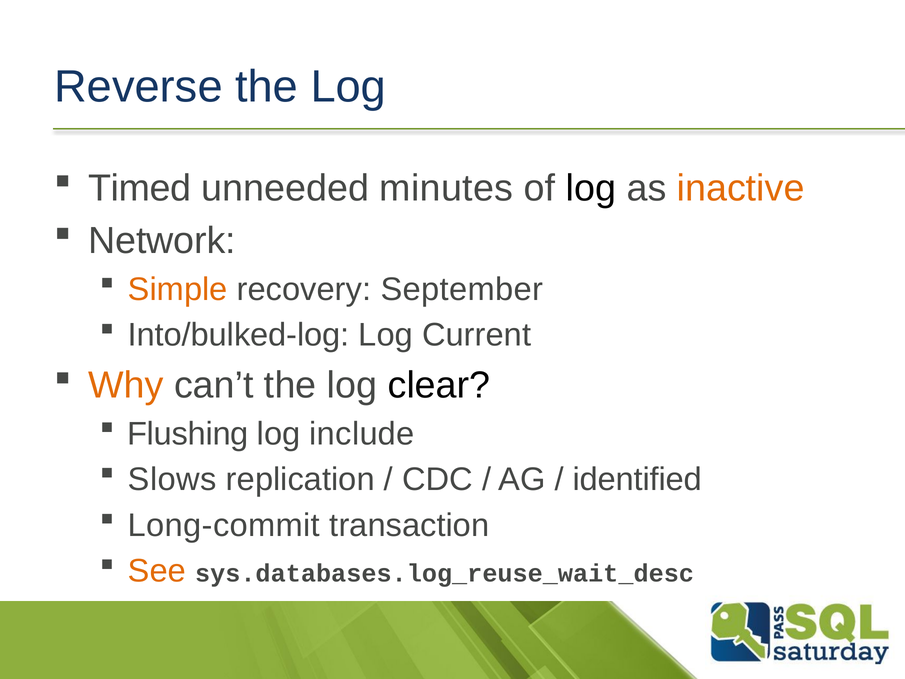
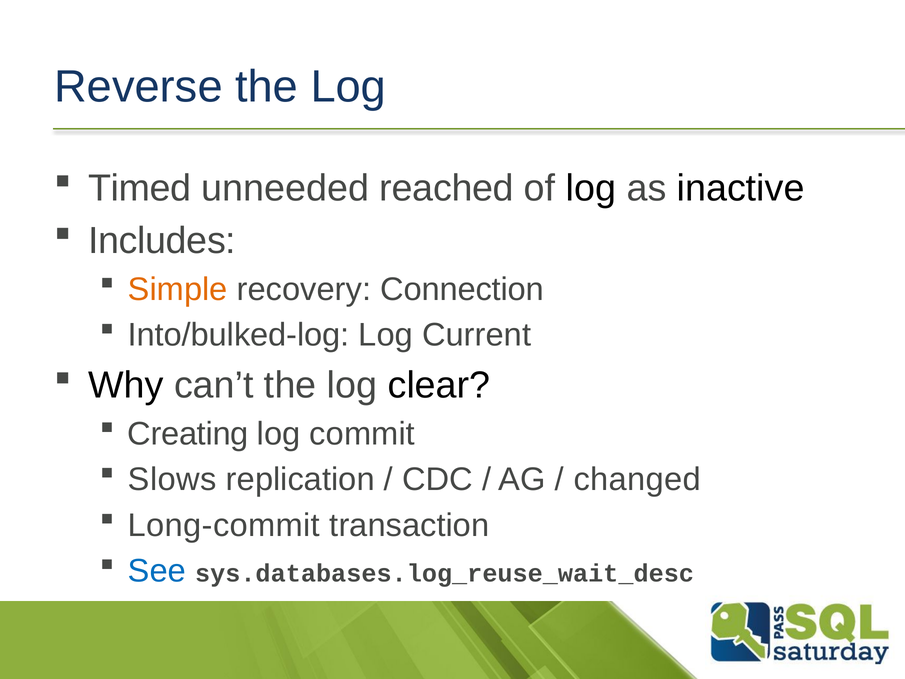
minutes: minutes -> reached (447, 188)
inactive colour: orange -> black (741, 188)
Network: Network -> Includes (162, 241)
September: September -> Connection (462, 289)
Why colour: orange -> black (126, 385)
Flushing: Flushing -> Creating (188, 434)
include: include -> commit (362, 434)
identified: identified -> changed (637, 479)
See colour: orange -> blue (157, 571)
